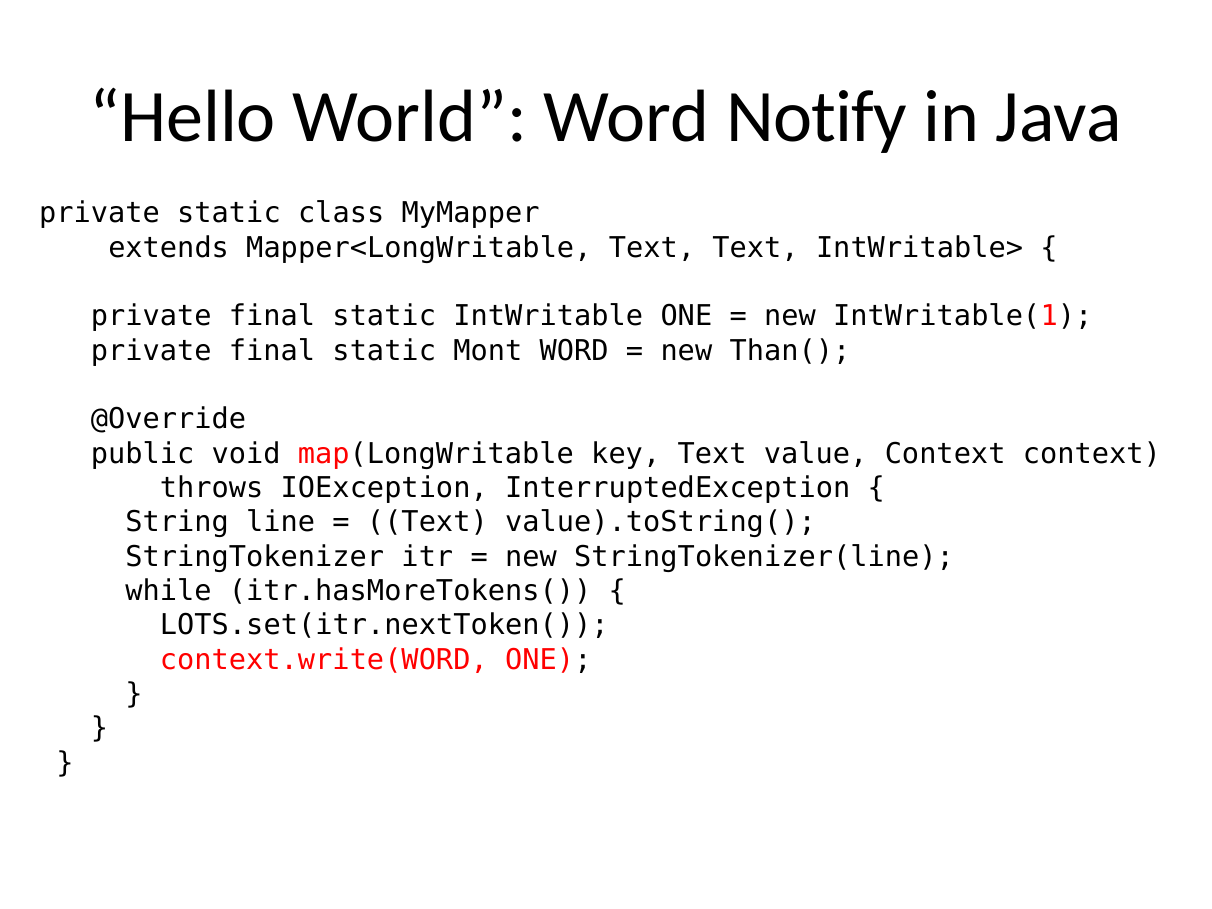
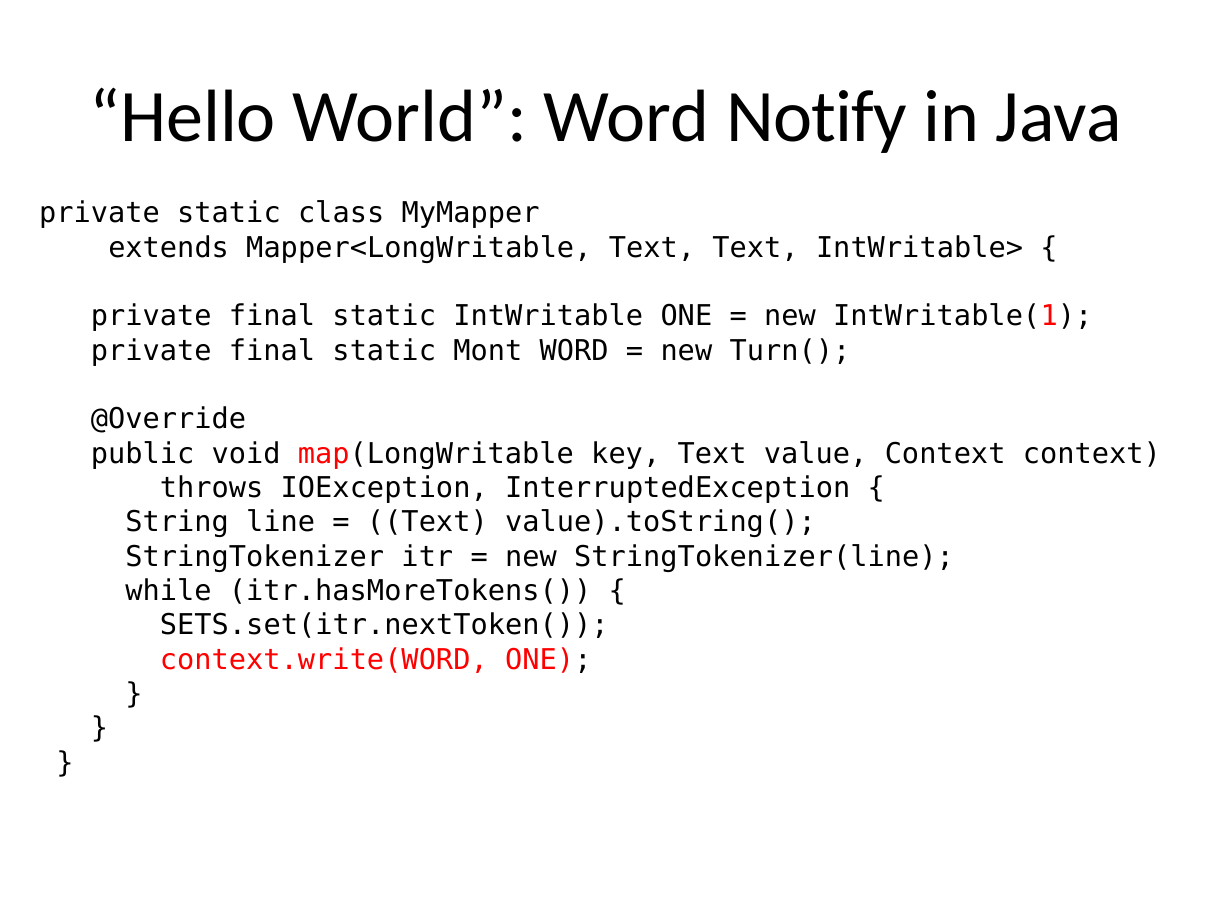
Than(: Than( -> Turn( (790, 351)
LOTS.set(itr.nextToken(: LOTS.set(itr.nextToken( -> SETS.set(itr.nextToken( (384, 625)
